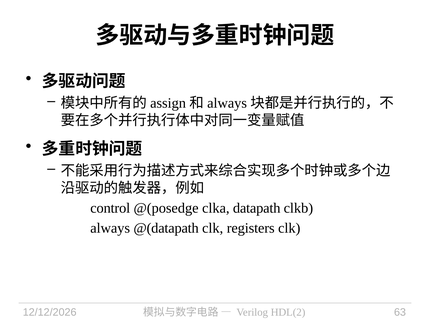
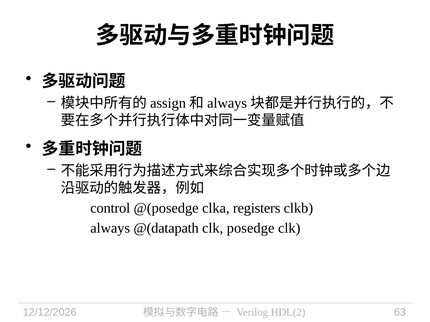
datapath: datapath -> registers (257, 208)
registers: registers -> posedge (251, 229)
